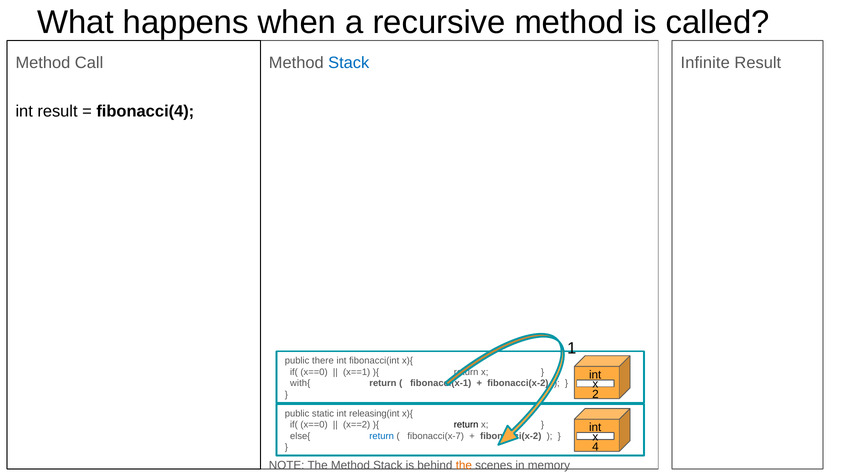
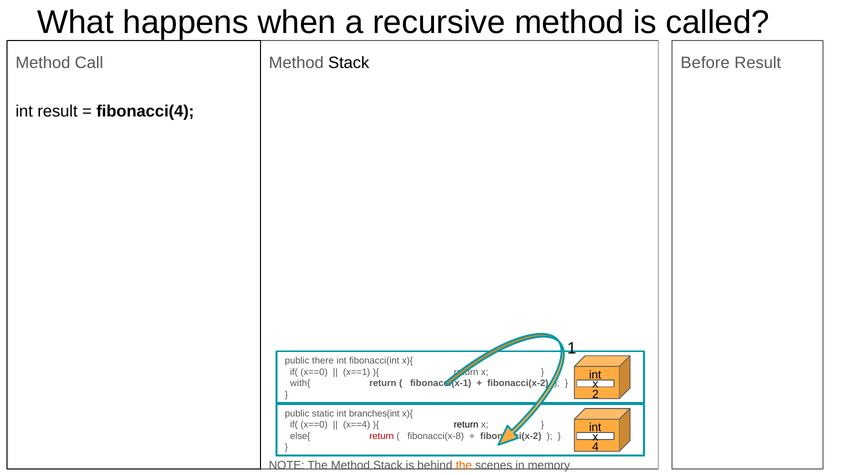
Stack colour: blue -> black (349, 63)
Infinite: Infinite -> Before (705, 63)
releasing(int: releasing(int -> branches(int (374, 414)
x==2: x==2 -> x==4 (357, 425)
return colour: blue -> red (382, 436)
fibonacci(x-7: fibonacci(x-7 -> fibonacci(x-8 (436, 436)
